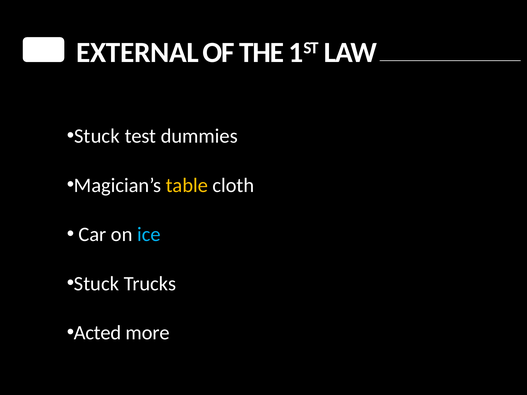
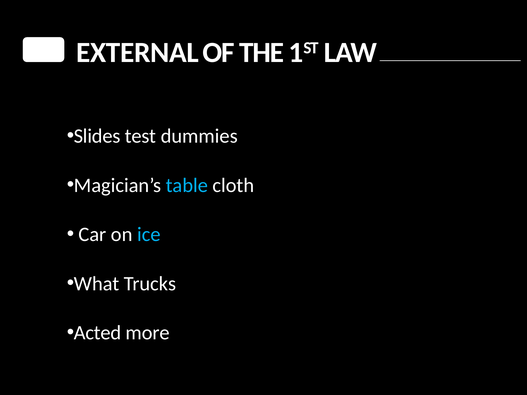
Stuck: Stuck -> Slides (97, 136)
table colour: yellow -> light blue (187, 185)
Stuck: Stuck -> What (97, 284)
